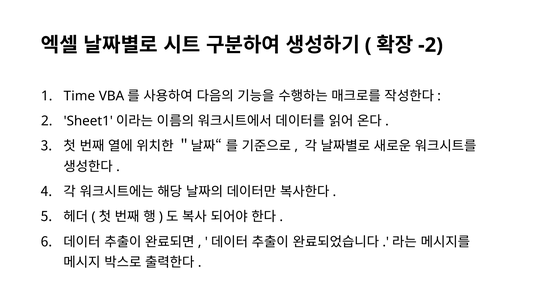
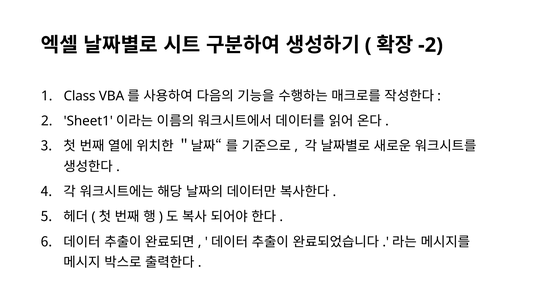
Time: Time -> Class (80, 96)
